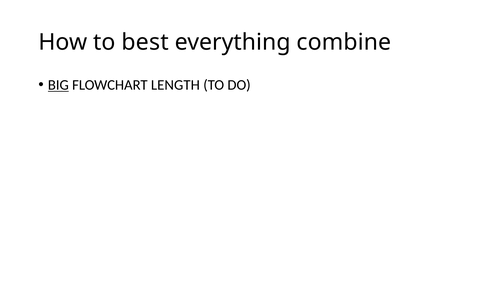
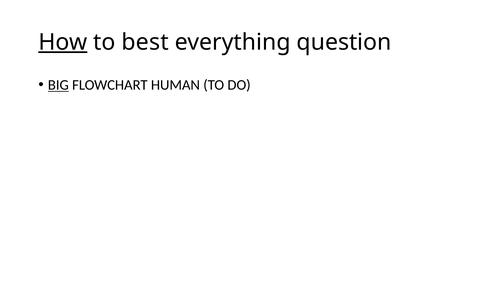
How underline: none -> present (63, 42)
combine: combine -> question (344, 42)
LENGTH: LENGTH -> HUMAN (175, 85)
